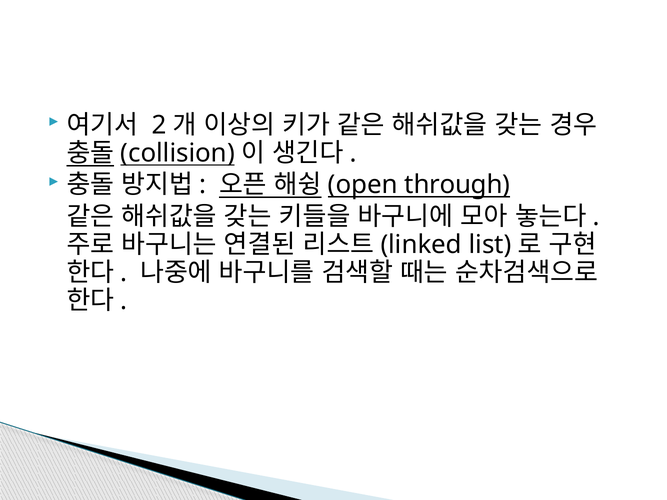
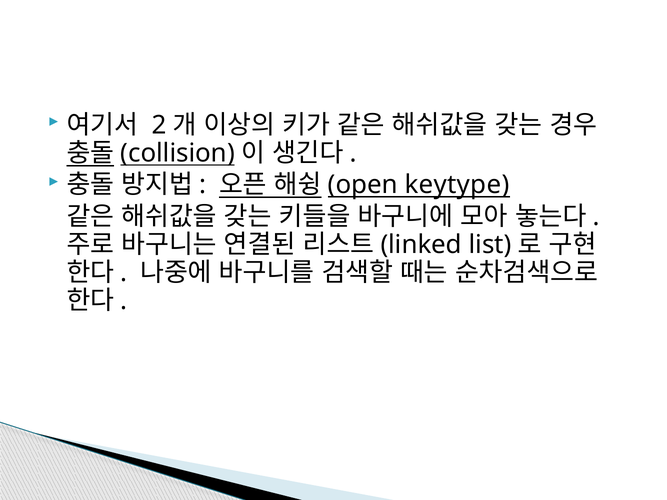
through: through -> keytype (457, 185)
